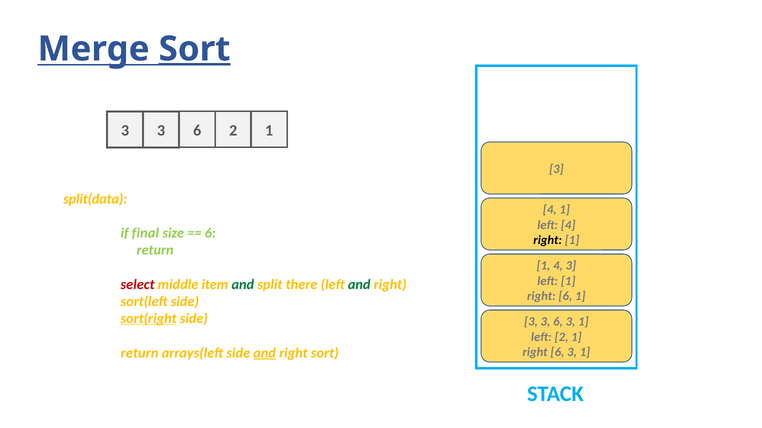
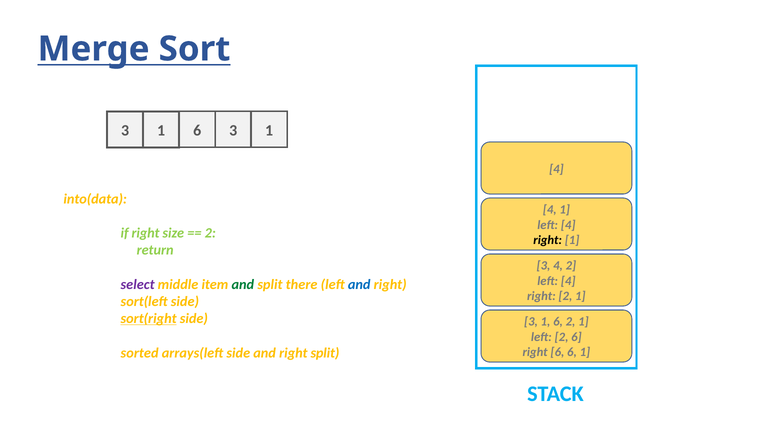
Sort underline: present -> none (195, 49)
3: 3 -> 1 (161, 131)
6 2: 2 -> 3 (233, 131)
3: 3 -> 4 (556, 169)
split(data: split(data -> into(data (95, 199)
if final: final -> right (146, 233)
6: 6 -> 2 (210, 233)
1: 1 -> 3 (543, 266)
4 3: 3 -> 2 (571, 266)
1: 1 -> 4 (568, 281)
select colour: red -> purple (138, 285)
and colour: green -> blue (359, 285)
6: 6 -> 2 (565, 297)
3: 3 -> 1 (545, 322)
3: 3 -> 2 (571, 322)
left 2 1: 1 -> 6 (576, 337)
right 6 3: 3 -> 6 (572, 353)
return: return -> sorted (140, 353)
and underline: present -> none (265, 353)
right sort: sort -> split (325, 353)
